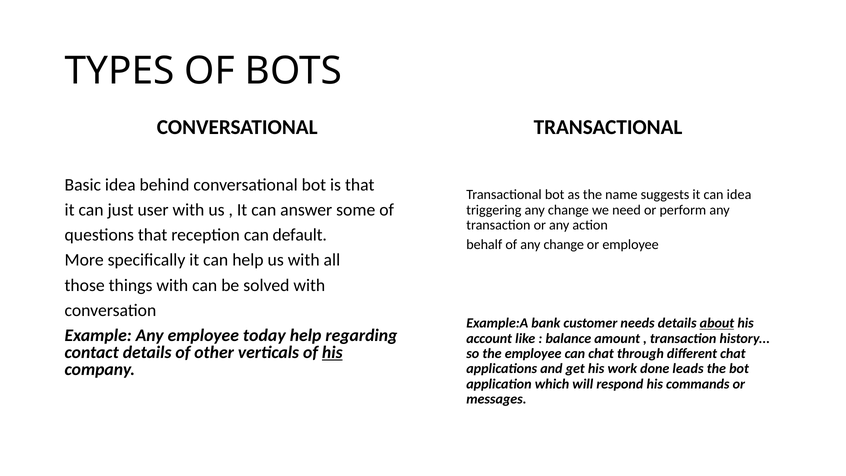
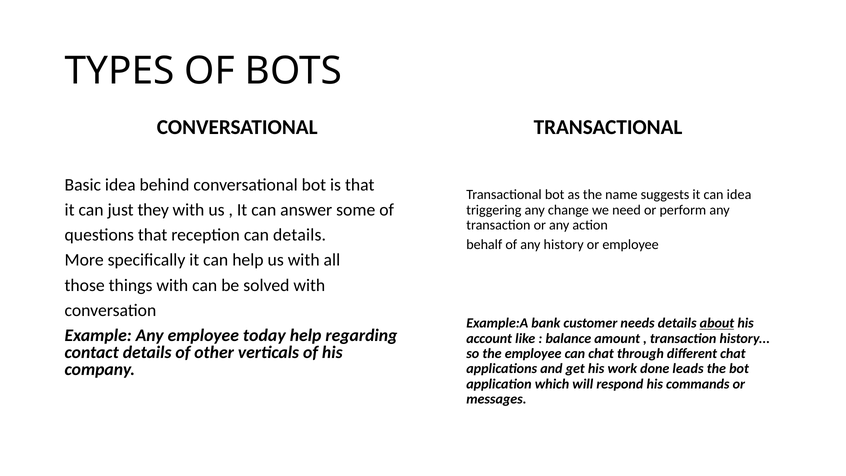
user: user -> they (153, 210)
can default: default -> details (300, 235)
of any change: change -> history (564, 245)
his underline: present -> none (332, 352)
